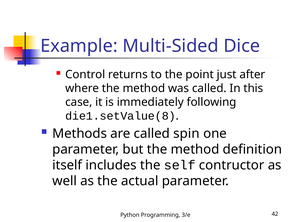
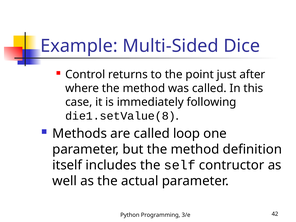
spin: spin -> loop (187, 134)
